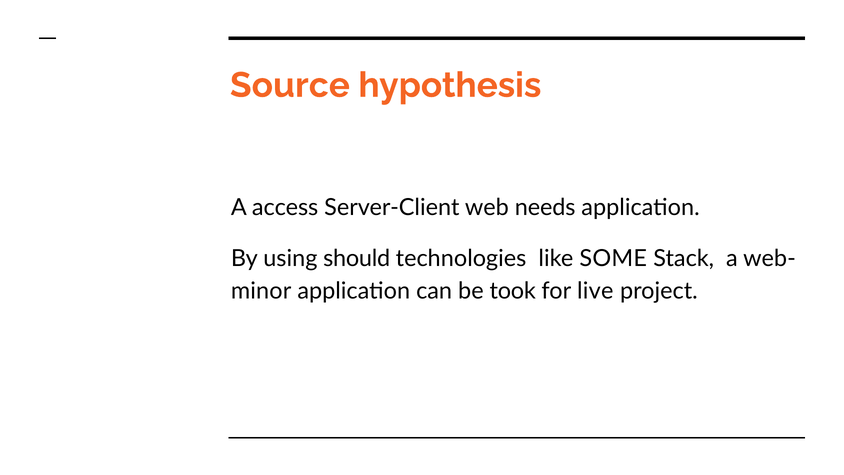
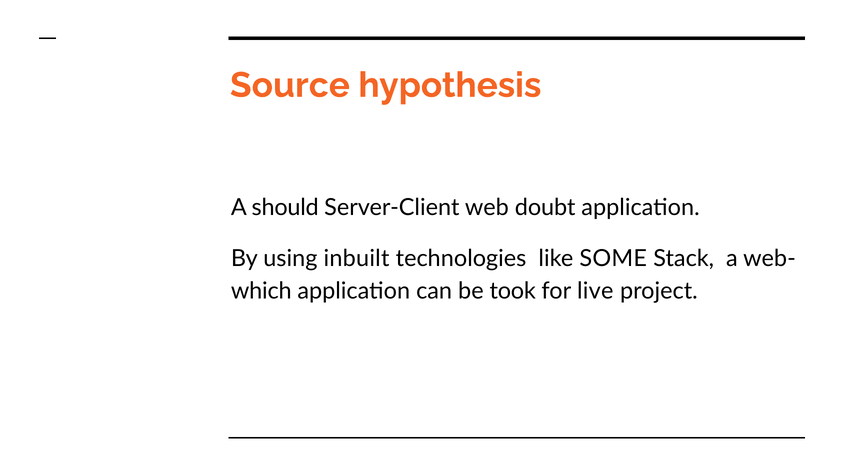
access: access -> should (285, 207)
needs: needs -> doubt (545, 207)
should: should -> inbuilt (356, 259)
minor: minor -> which (261, 291)
